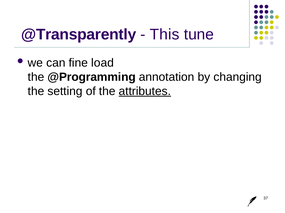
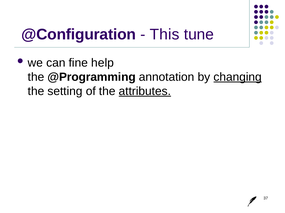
@Transparently: @Transparently -> @Configuration (79, 35)
load: load -> help (103, 63)
changing underline: none -> present (238, 77)
